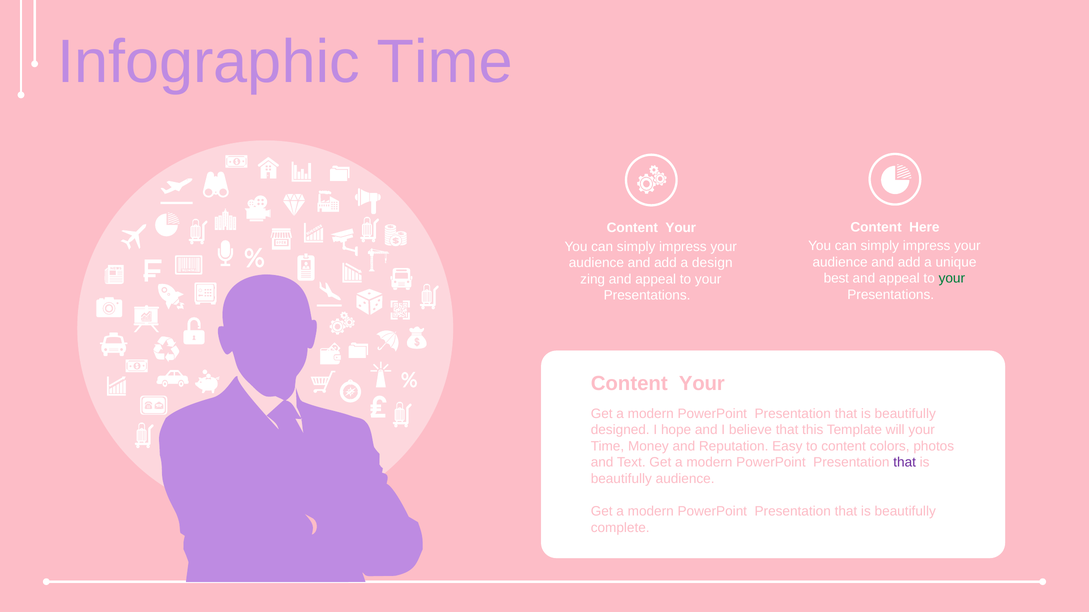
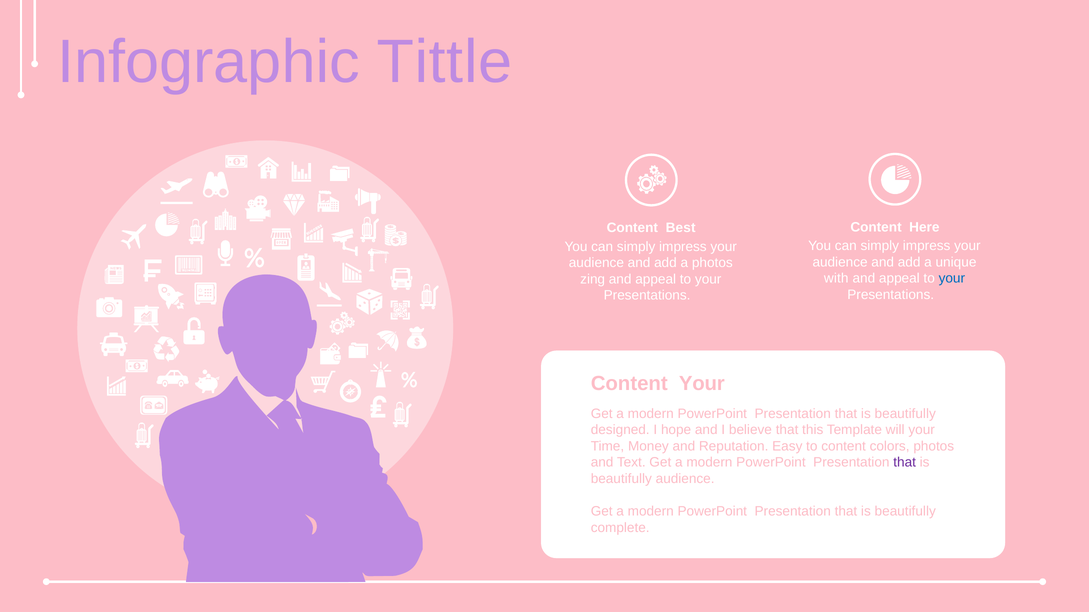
Infographic Time: Time -> Tittle (445, 62)
Your: Your -> Best (681, 228)
a design: design -> photos (712, 263)
best: best -> with (836, 279)
your colour: green -> blue (952, 279)
